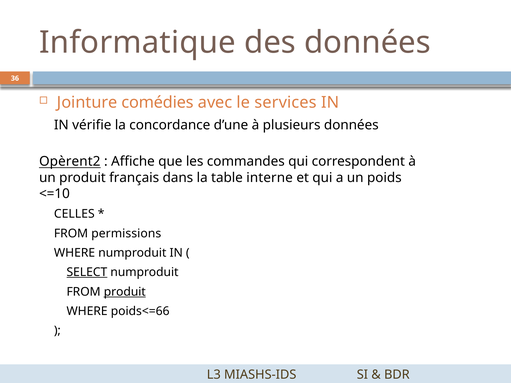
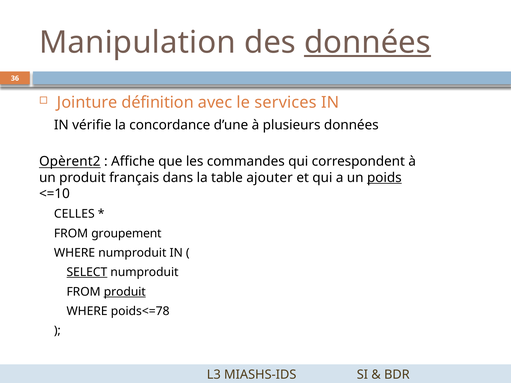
Informatique: Informatique -> Manipulation (137, 43)
données underline: none -> present (367, 43)
comédies: comédies -> définition (158, 103)
interne: interne -> ajouter (270, 178)
poids underline: none -> present (384, 178)
permissions: permissions -> groupement (126, 234)
poids<=66: poids<=66 -> poids<=78 (140, 311)
